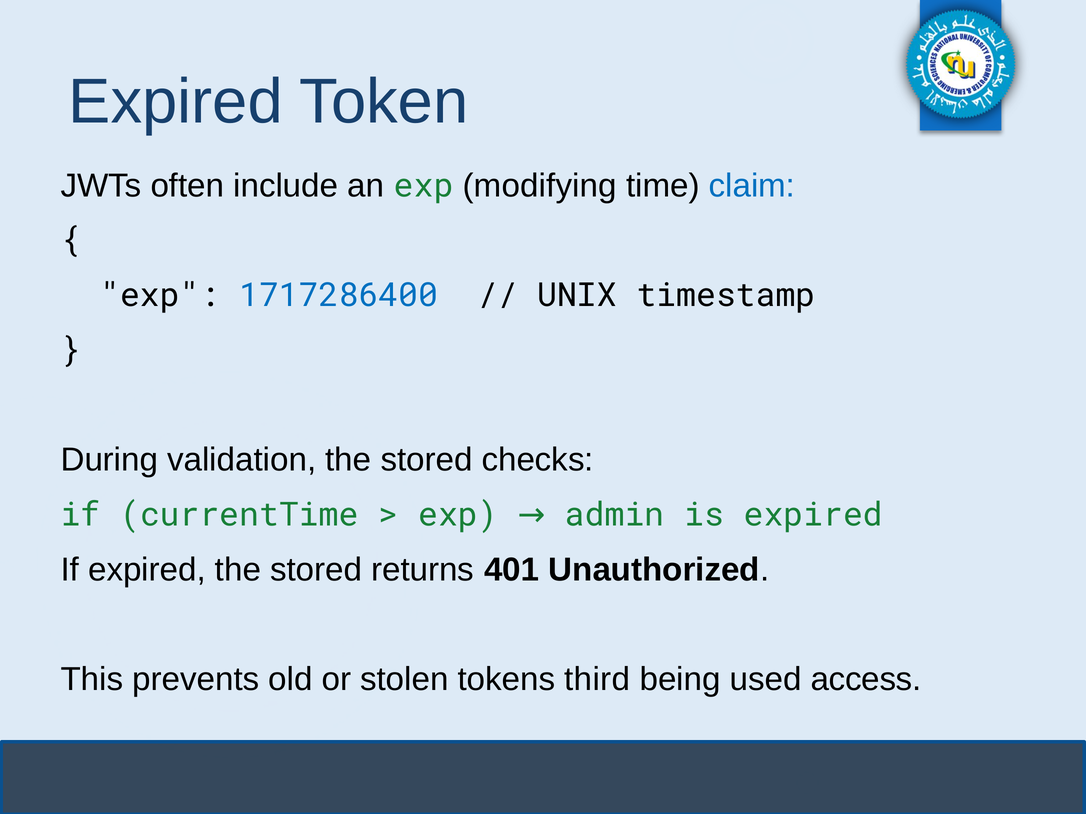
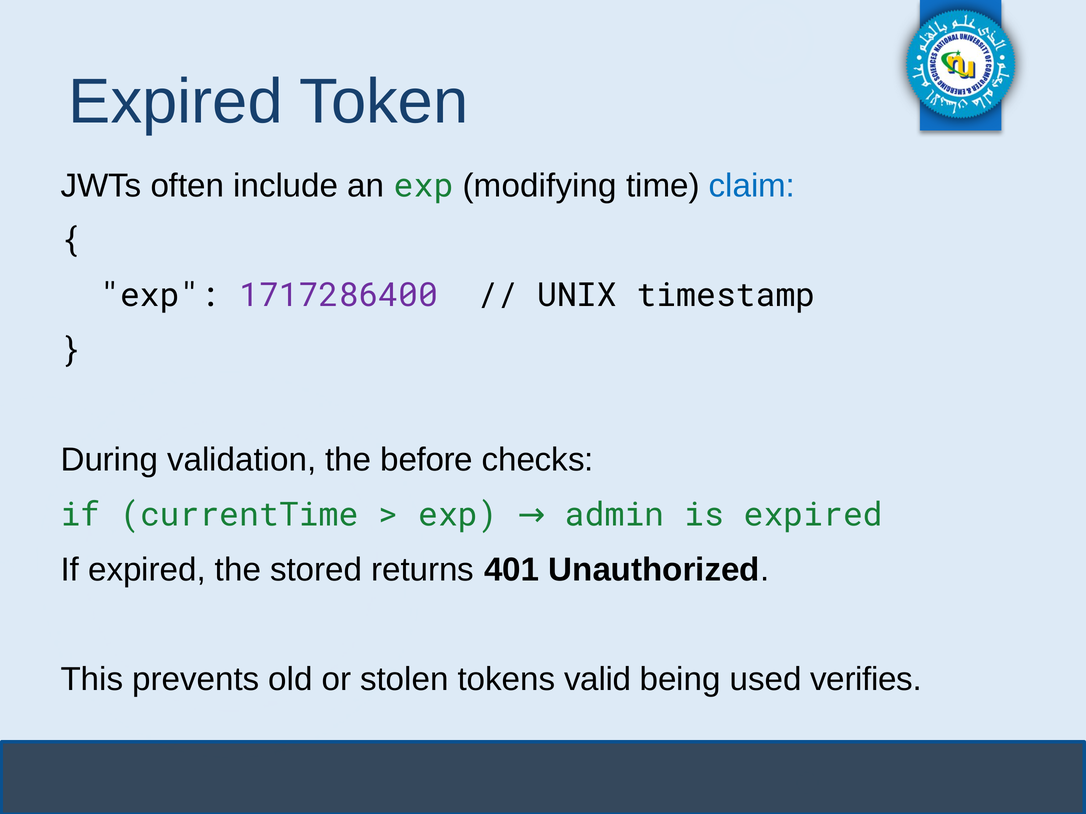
1717286400 colour: blue -> purple (339, 296)
validation the stored: stored -> before (427, 460)
third: third -> valid (598, 680)
access: access -> verifies (866, 680)
